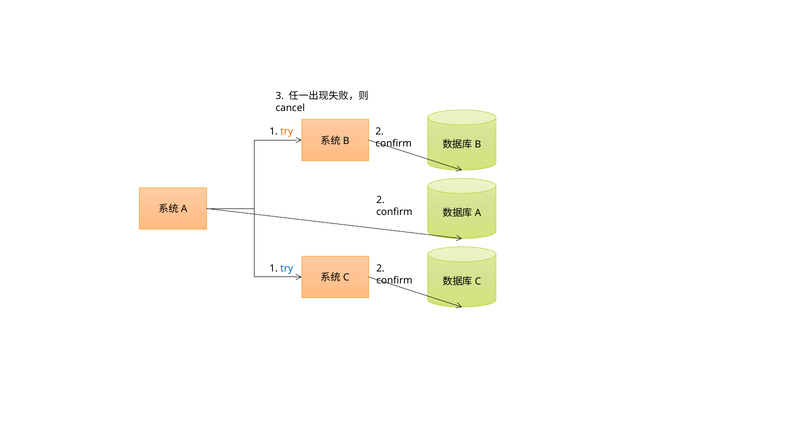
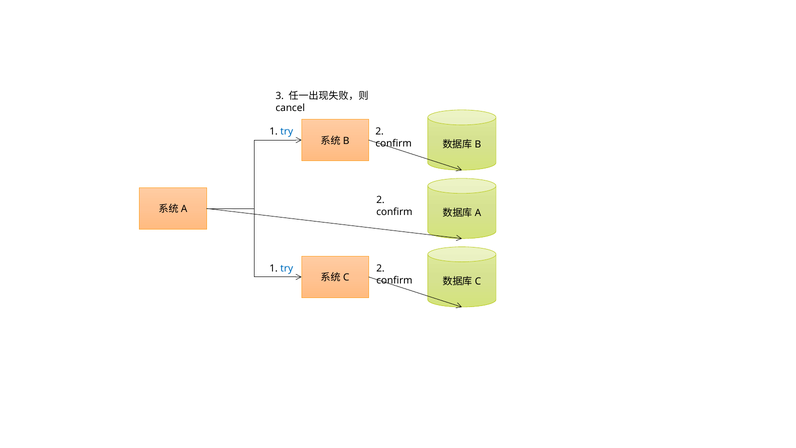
try colour: orange -> blue (287, 132)
